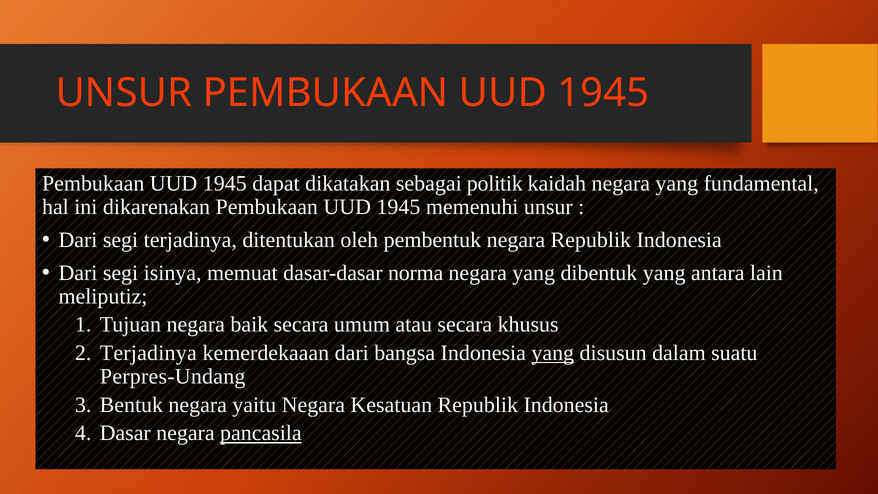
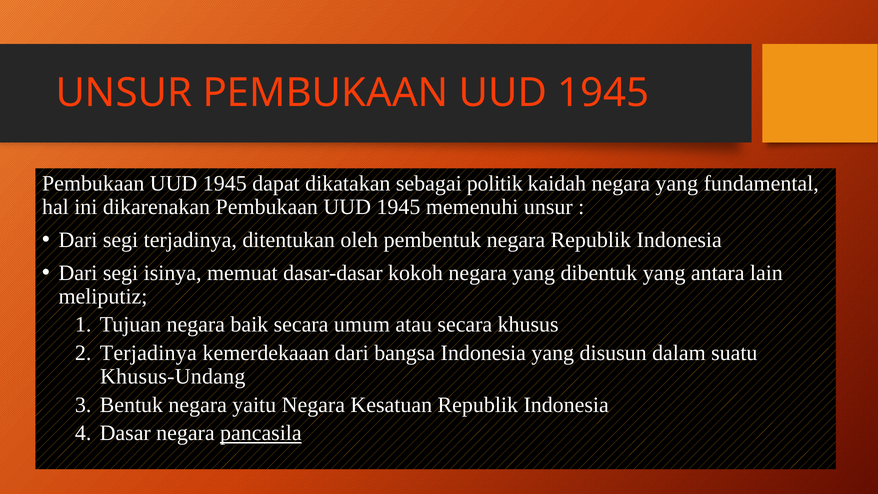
norma: norma -> kokoh (416, 273)
yang underline: present -> none (553, 353)
Perpres-Undang: Perpres-Undang -> Khusus-Undang (173, 377)
